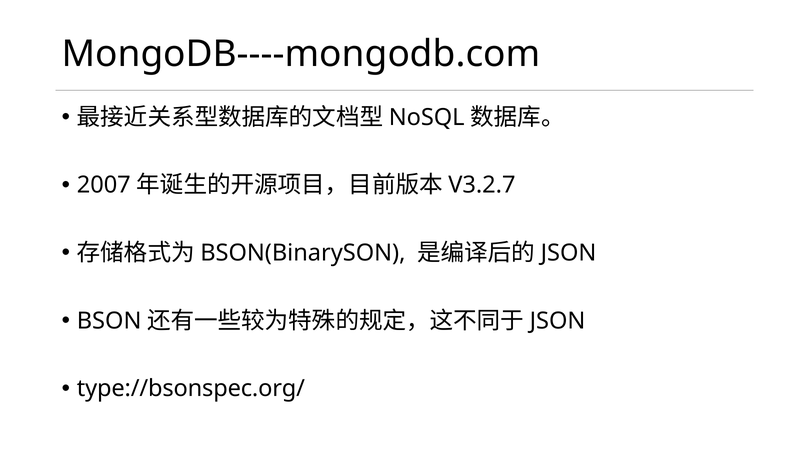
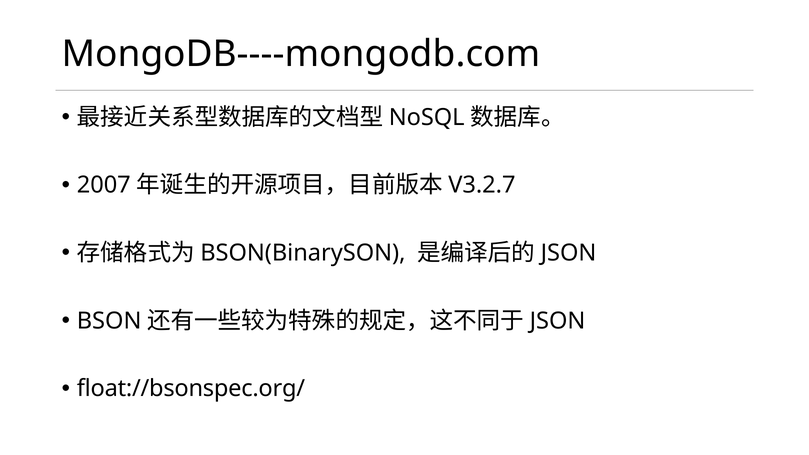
type://bsonspec.org/: type://bsonspec.org/ -> float://bsonspec.org/ (191, 389)
